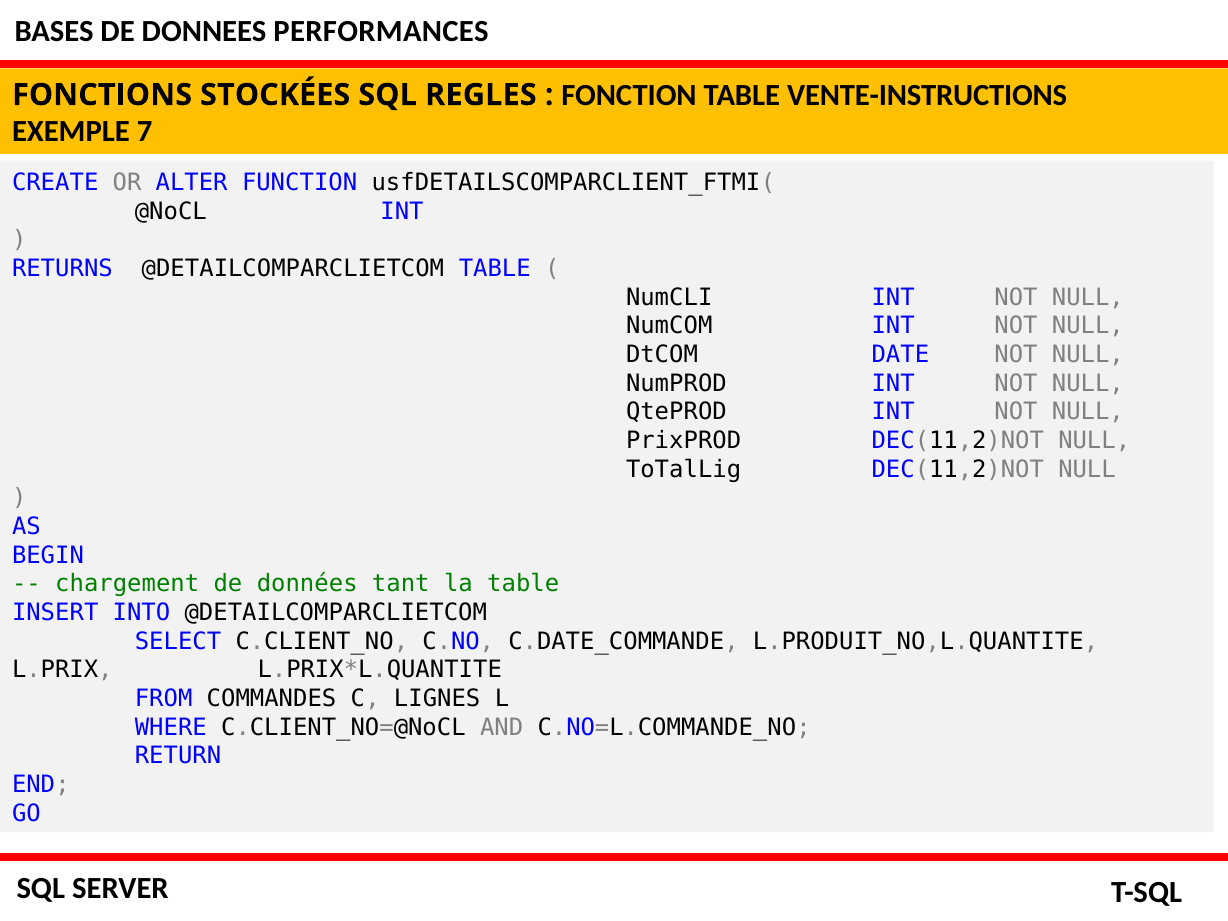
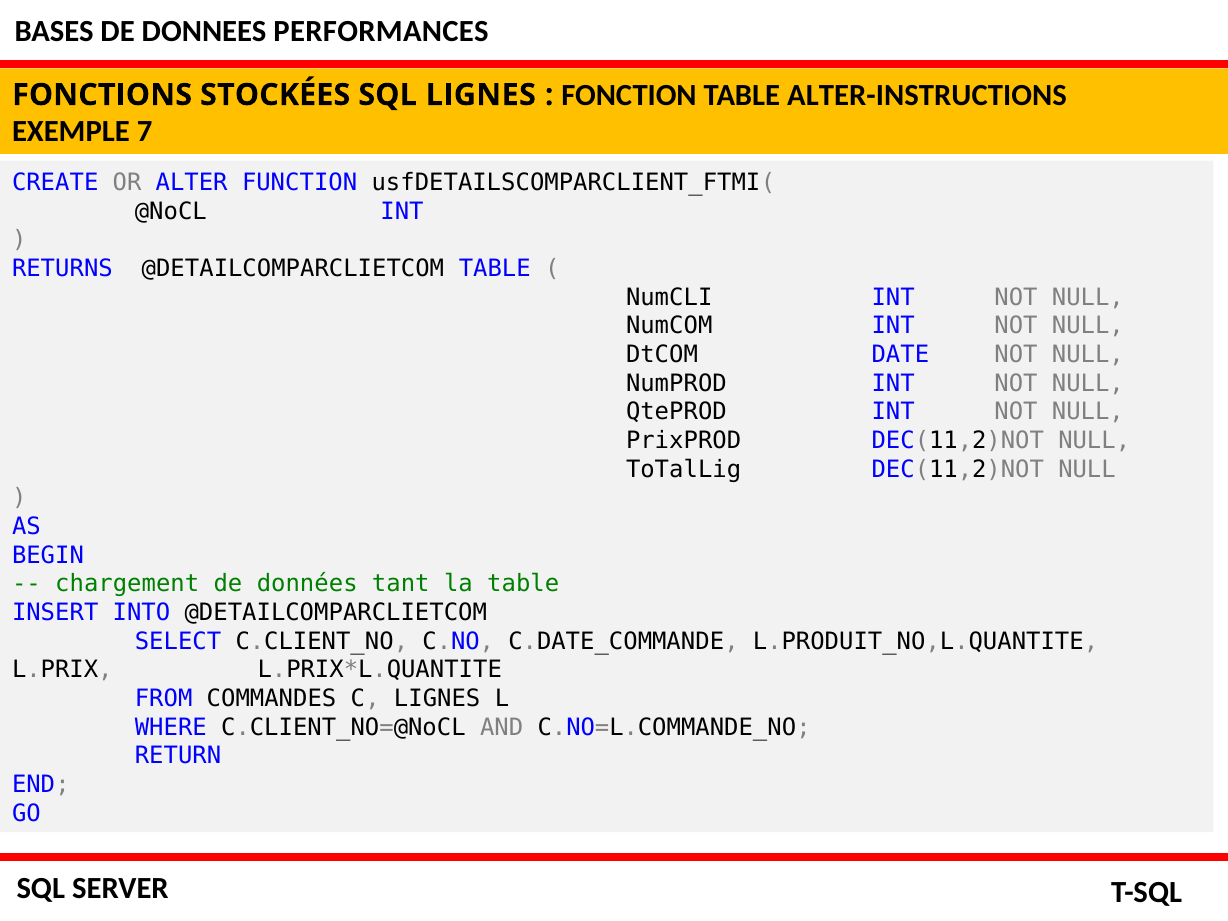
SQL REGLES: REGLES -> LIGNES (481, 95)
VENTE-INSTRUCTIONS: VENTE-INSTRUCTIONS -> ALTER-INSTRUCTIONS (927, 95)
